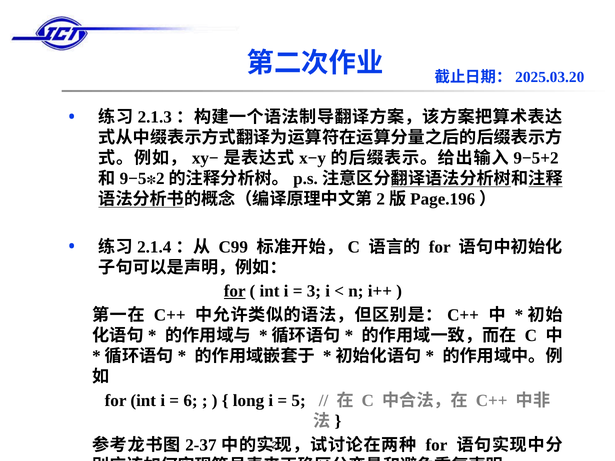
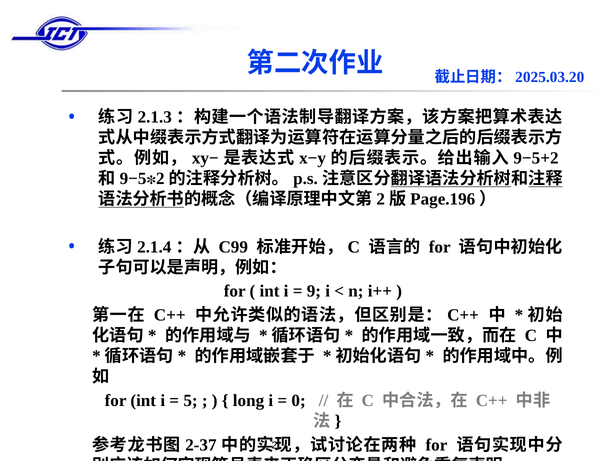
for underline: present -> none (235, 291)
3: 3 -> 9 (314, 291)
6: 6 -> 5 (191, 401)
5: 5 -> 0 (299, 401)
